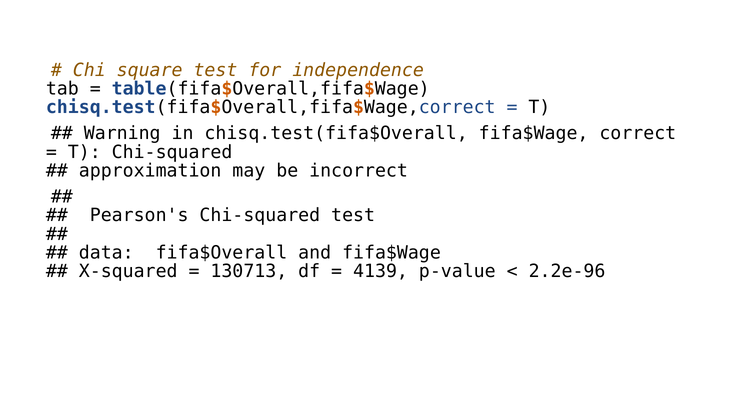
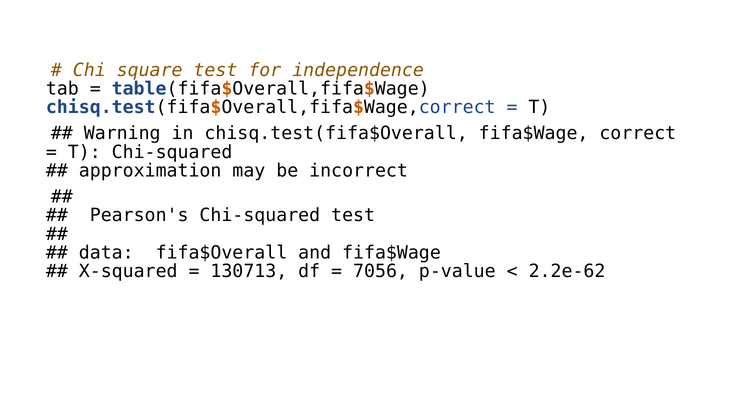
4139: 4139 -> 7056 (381, 271)
2.2e-96: 2.2e-96 -> 2.2e-62 (567, 271)
